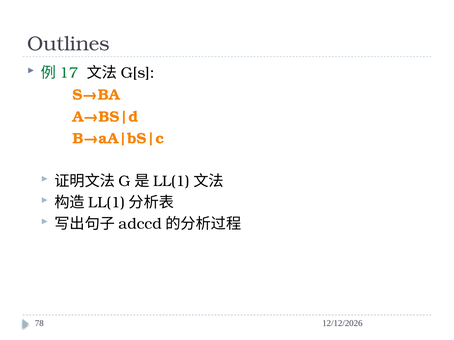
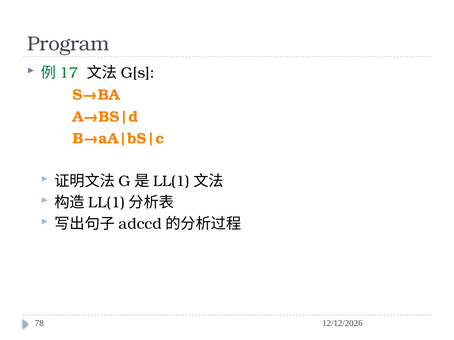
Outlines: Outlines -> Program (68, 44)
